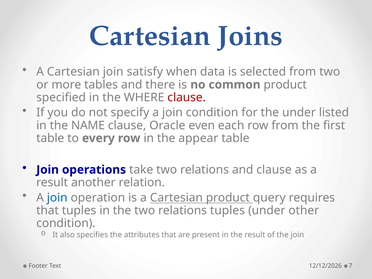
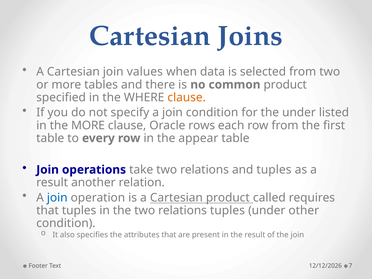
satisfy: satisfy -> values (145, 72)
clause colour: red -> orange (187, 97)
the NAME: NAME -> MORE (88, 125)
even: even -> rows (202, 125)
and clause: clause -> tuples (274, 170)
query: query -> called (269, 198)
